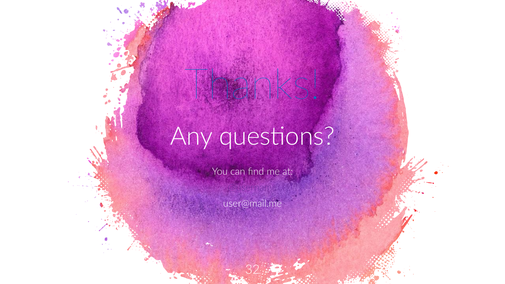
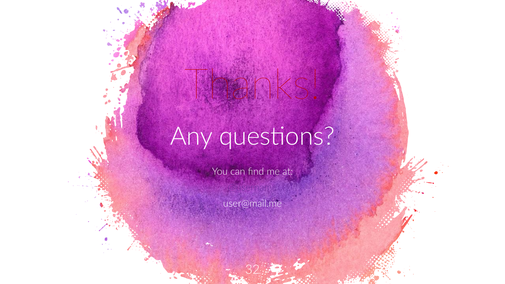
Thanks colour: blue -> red (252, 85)
